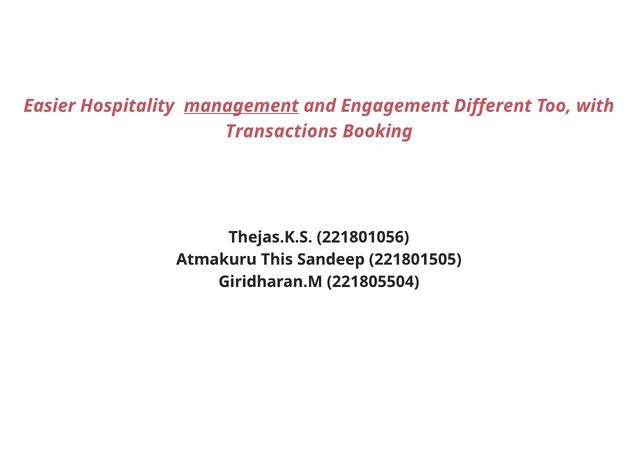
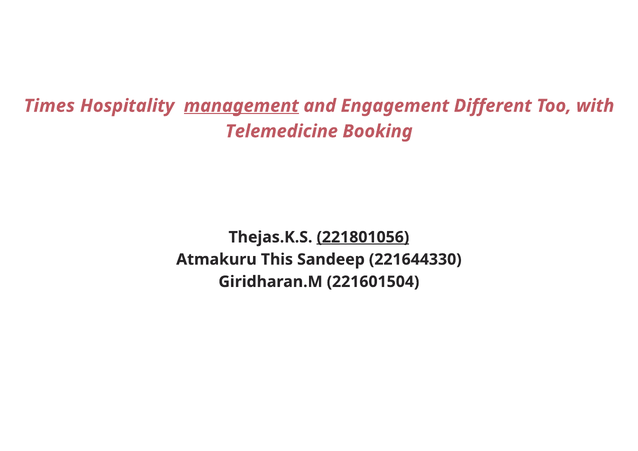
Easier: Easier -> Times (49, 106)
Transactions: Transactions -> Telemedicine (282, 131)
221801056 underline: none -> present (363, 237)
221801505: 221801505 -> 221644330 (415, 259)
221805504: 221805504 -> 221601504 (373, 282)
